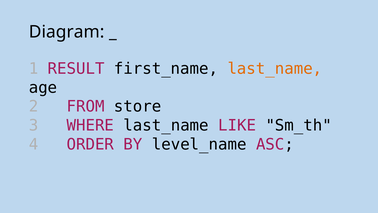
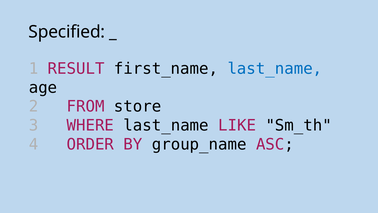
Diagram: Diagram -> Specified (67, 32)
last_name colour: orange -> blue (275, 69)
level_name: level_name -> group_name (199, 144)
